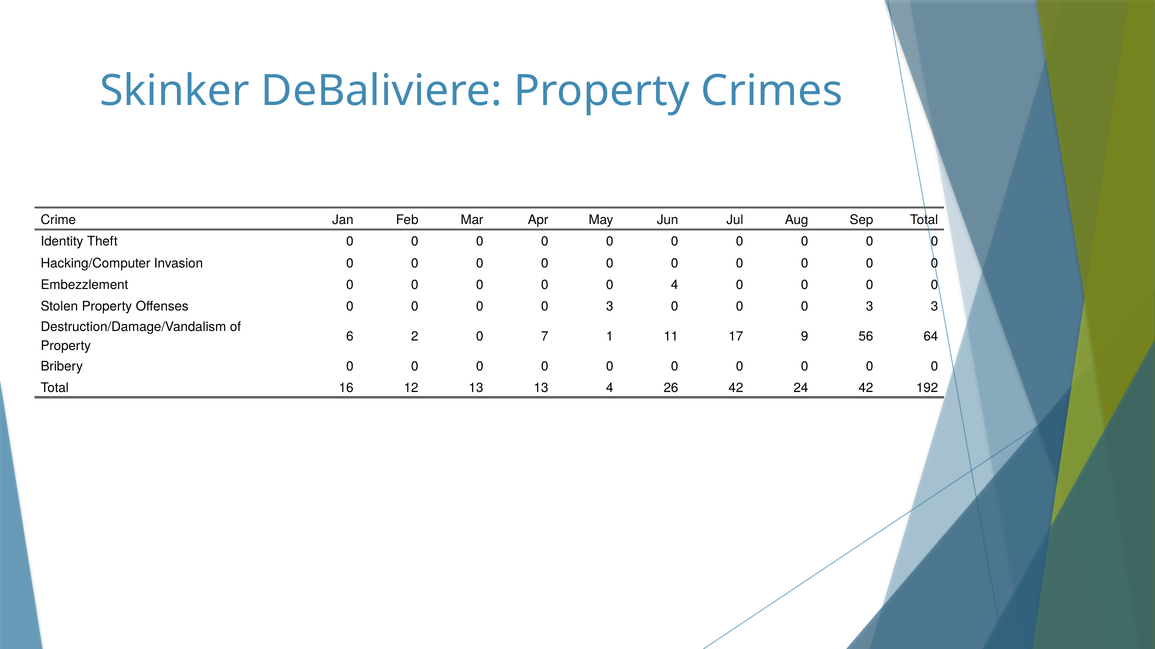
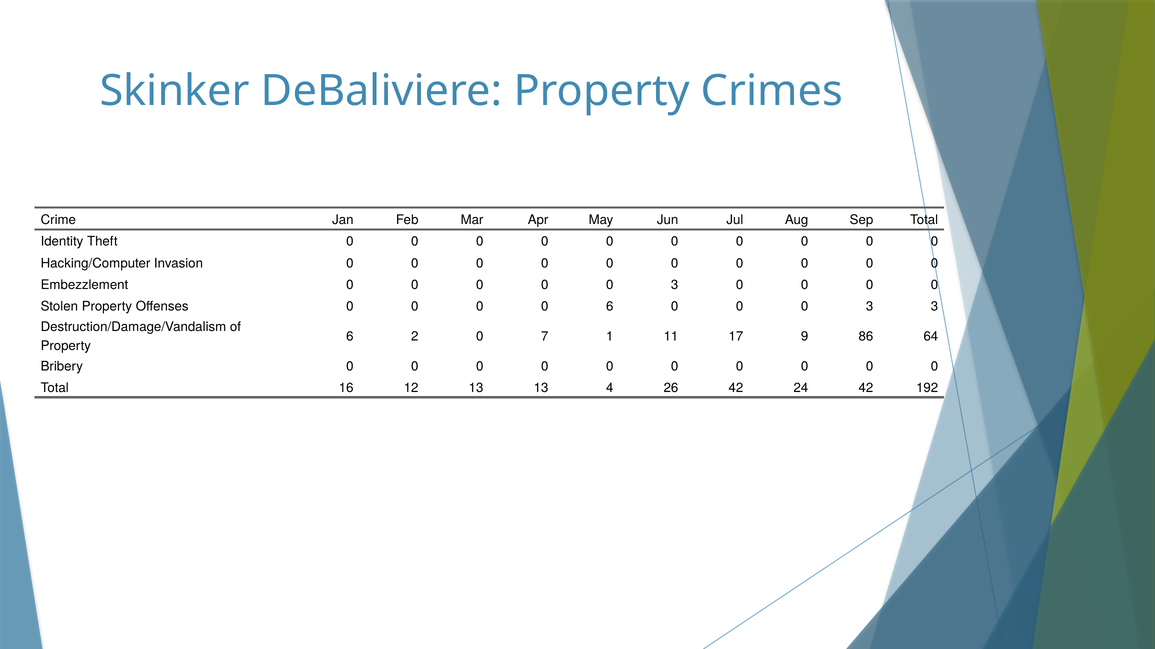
4: 4 -> 3 (675, 285)
3: 3 -> 6 (610, 307)
56: 56 -> 86 (866, 337)
